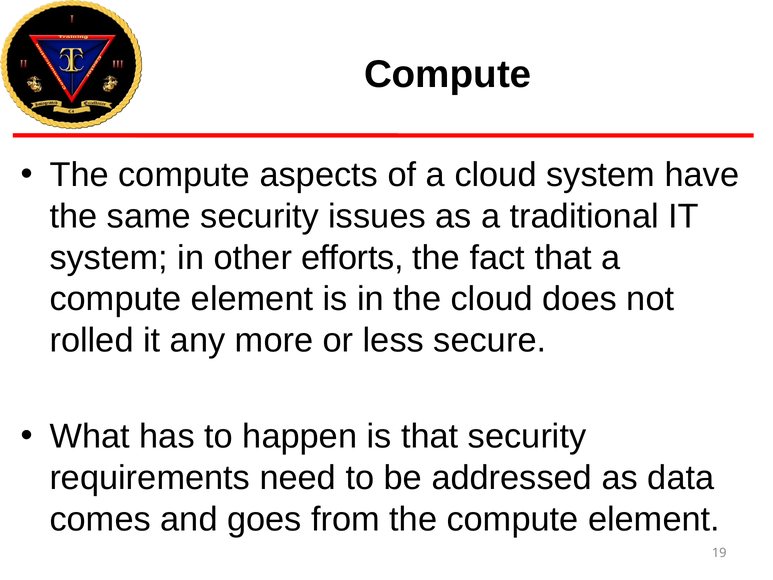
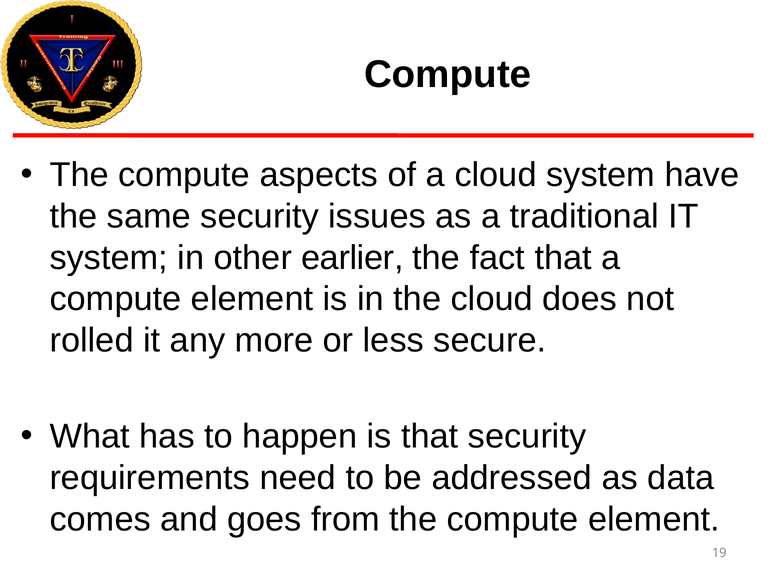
efforts: efforts -> earlier (352, 258)
